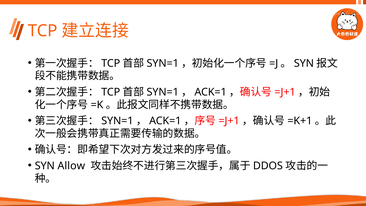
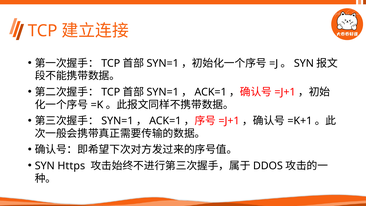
Allow: Allow -> Https (71, 166)
